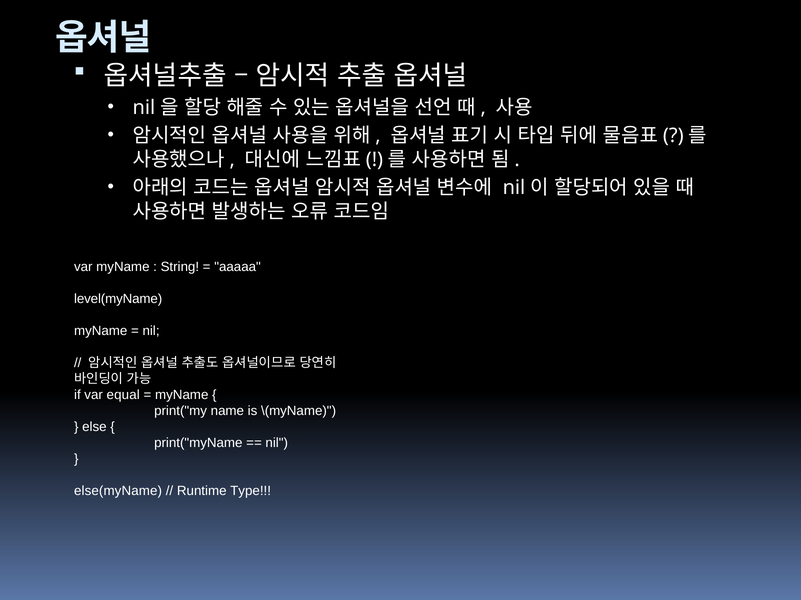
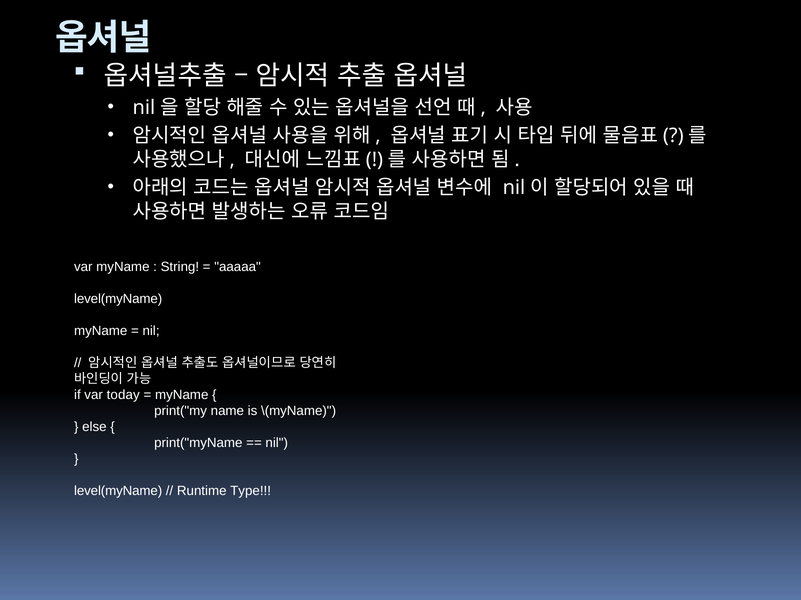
equal: equal -> today (123, 395)
else(myName: else(myName -> level(myName (118, 491)
